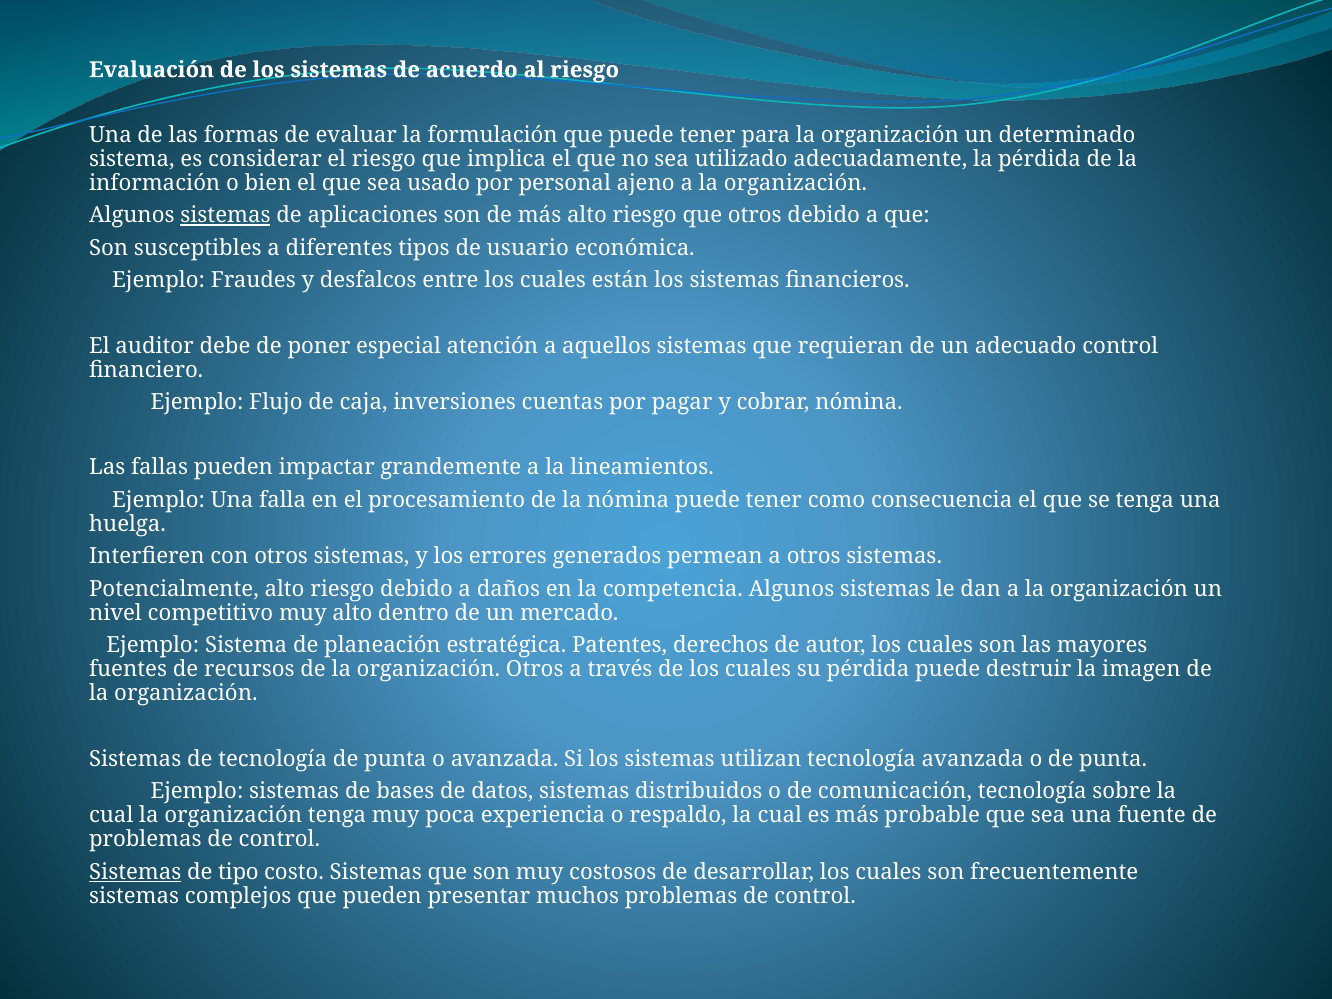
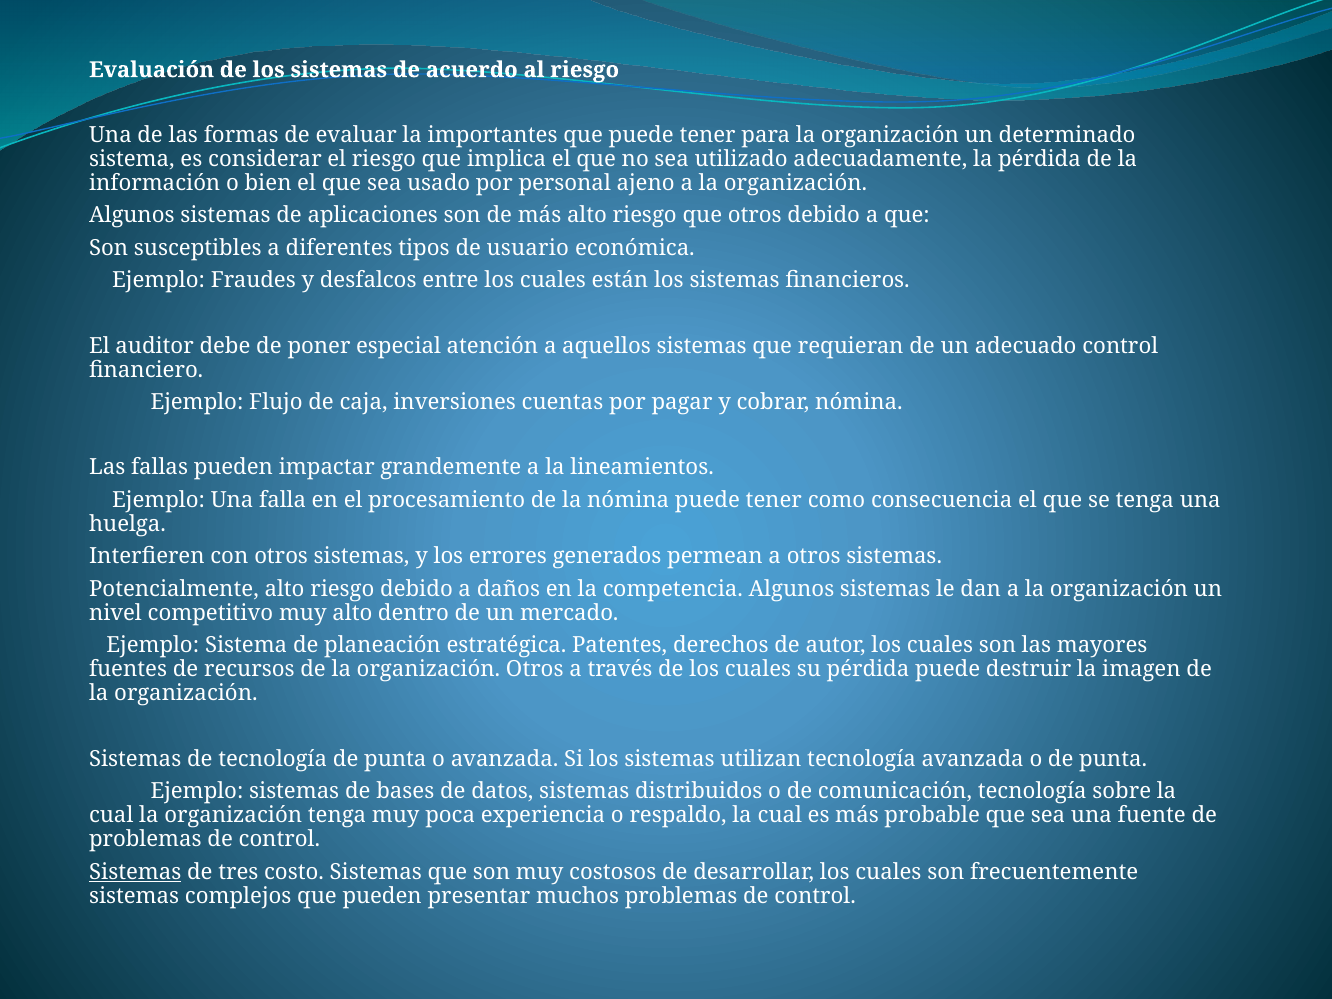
formulación: formulación -> importantes (493, 135)
sistemas underline: present -> none (225, 216)
tipo: tipo -> tres (238, 872)
